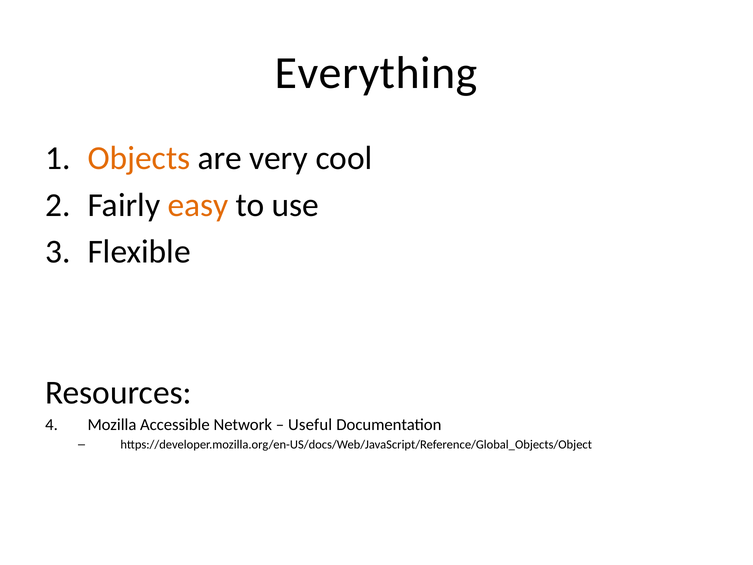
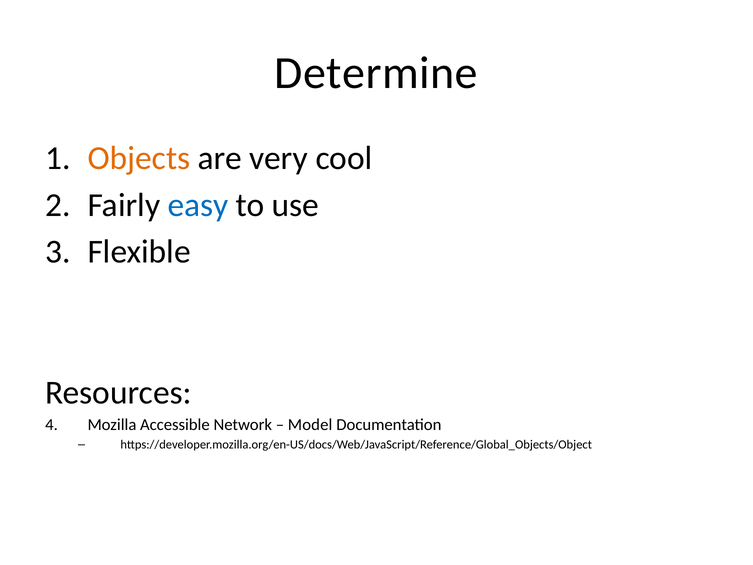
Everything: Everything -> Determine (376, 73)
easy colour: orange -> blue (198, 205)
Useful: Useful -> Model (310, 425)
